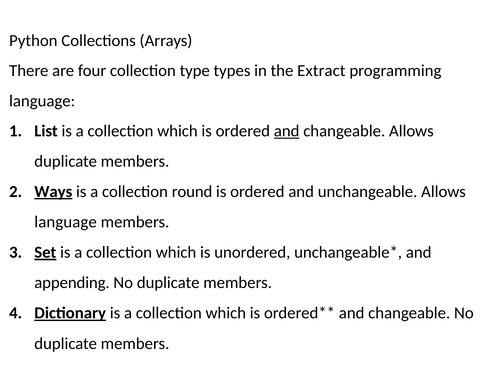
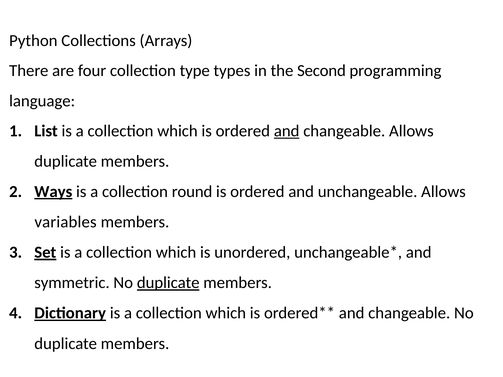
Extract: Extract -> Second (321, 71)
language: language -> variables (66, 222)
appending: appending -> symmetric (72, 283)
duplicate underline: none -> present (168, 283)
